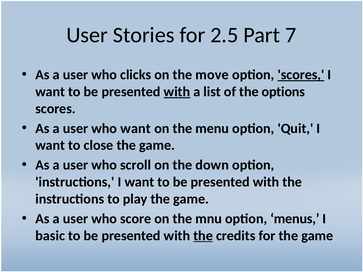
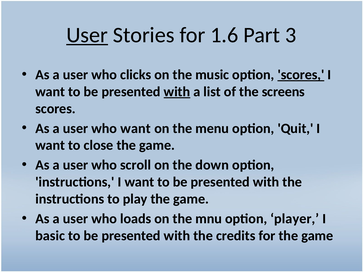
User underline: none -> present (87, 35)
2.5: 2.5 -> 1.6 (224, 35)
7: 7 -> 3 (291, 35)
move: move -> music (212, 75)
options: options -> screens (283, 92)
score: score -> loads (136, 219)
menus: menus -> player (295, 219)
the underline: present -> none (203, 236)
